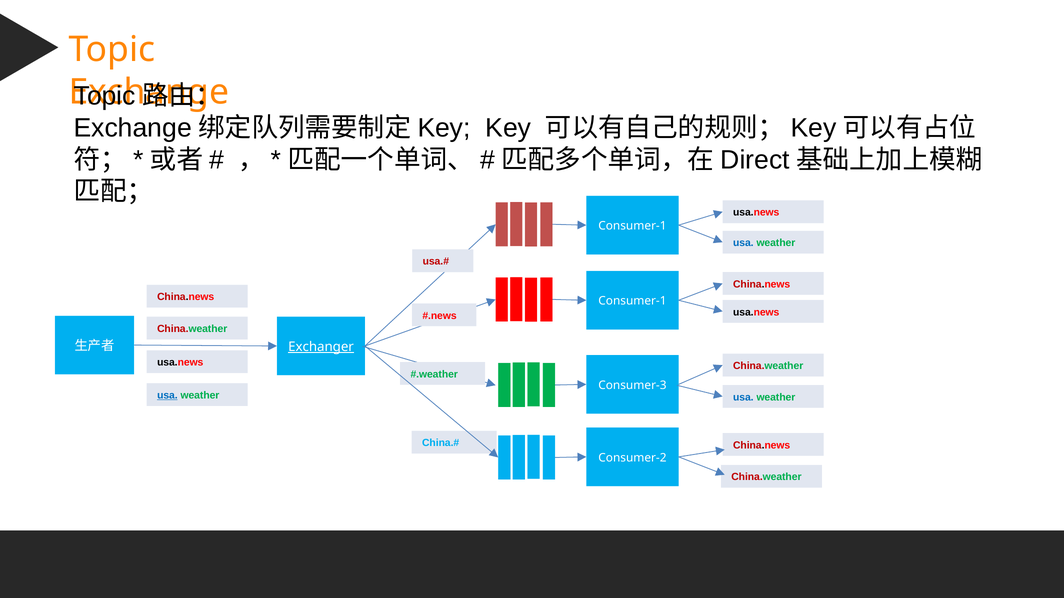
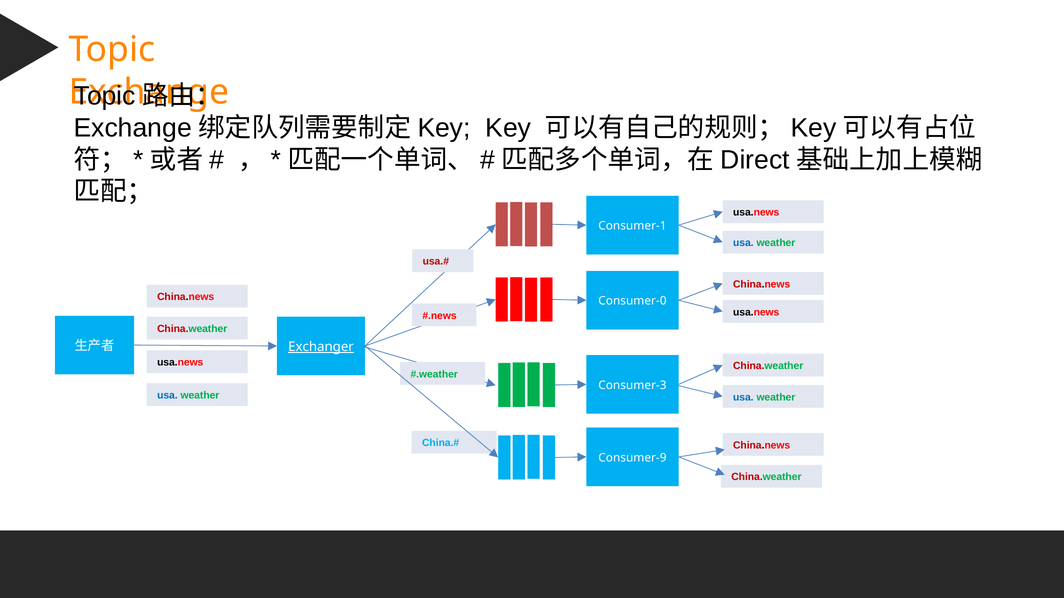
Consumer-1: Consumer-1 -> Consumer-0 (632, 301)
usa underline: present -> none (167, 396)
Consumer-2: Consumer-2 -> Consumer-9 (632, 458)
